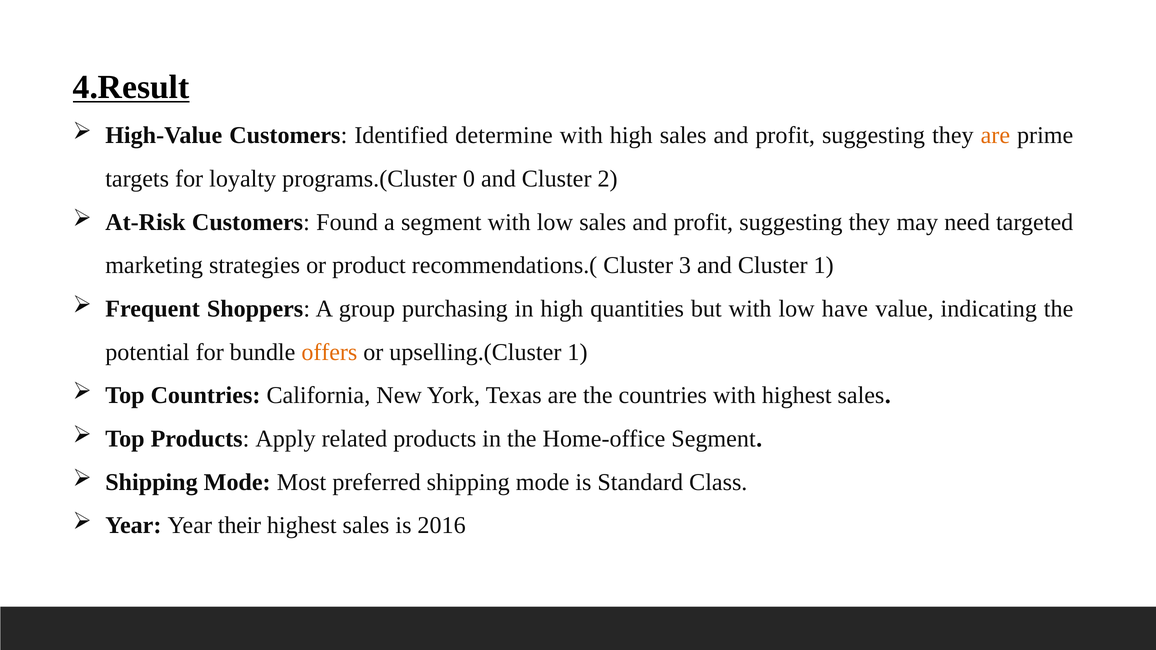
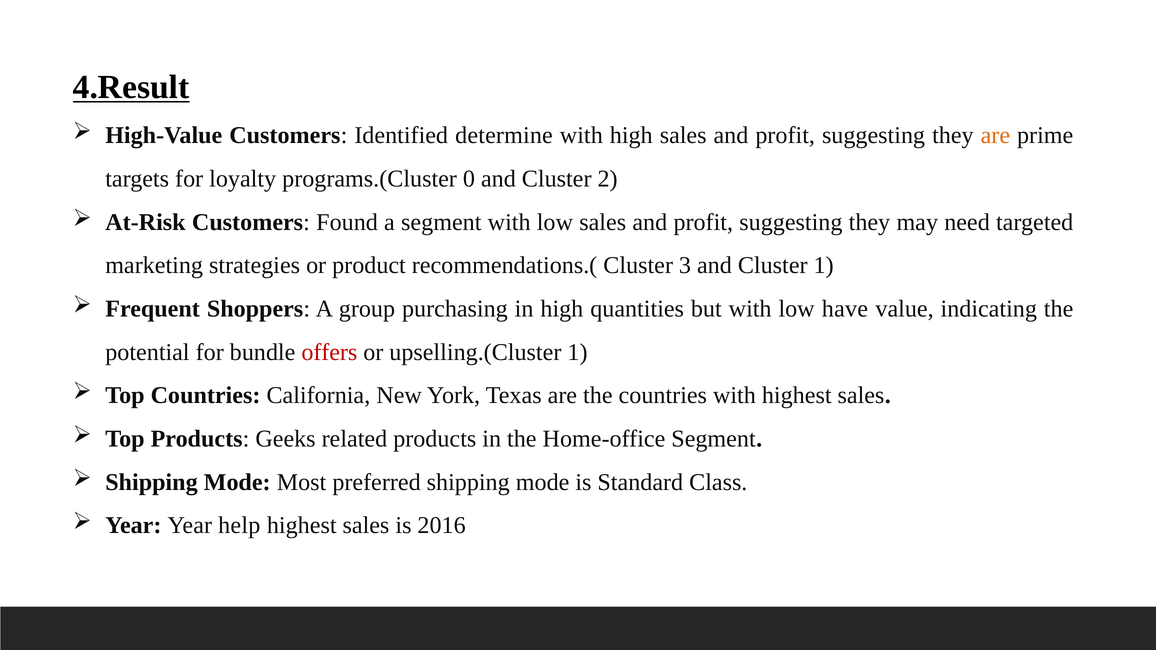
offers colour: orange -> red (329, 352)
Apply: Apply -> Geeks (286, 439)
their: their -> help (239, 526)
